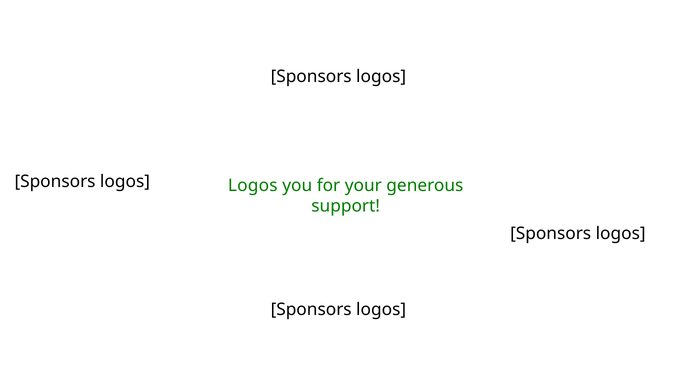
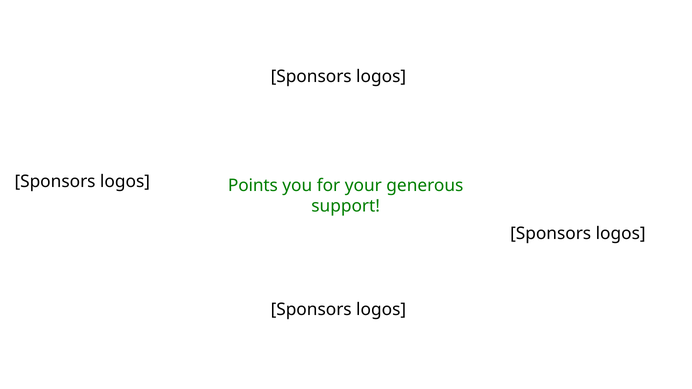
Logos: Logos -> Points (253, 186)
